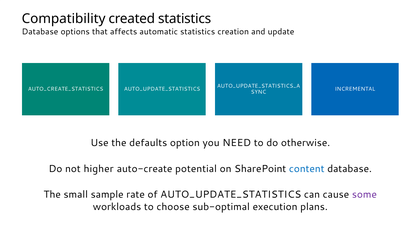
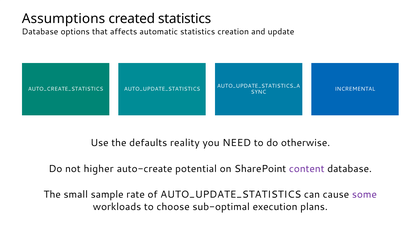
Compatibility: Compatibility -> Assumptions (64, 19)
option: option -> reality (185, 143)
content colour: blue -> purple (307, 169)
